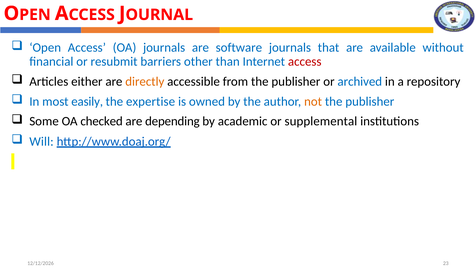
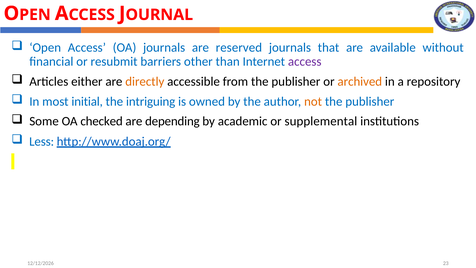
software: software -> reserved (239, 48)
access colour: red -> purple (305, 62)
archived colour: blue -> orange (360, 81)
easily: easily -> initial (87, 101)
expertise: expertise -> intriguing (151, 101)
Will: Will -> Less (42, 141)
